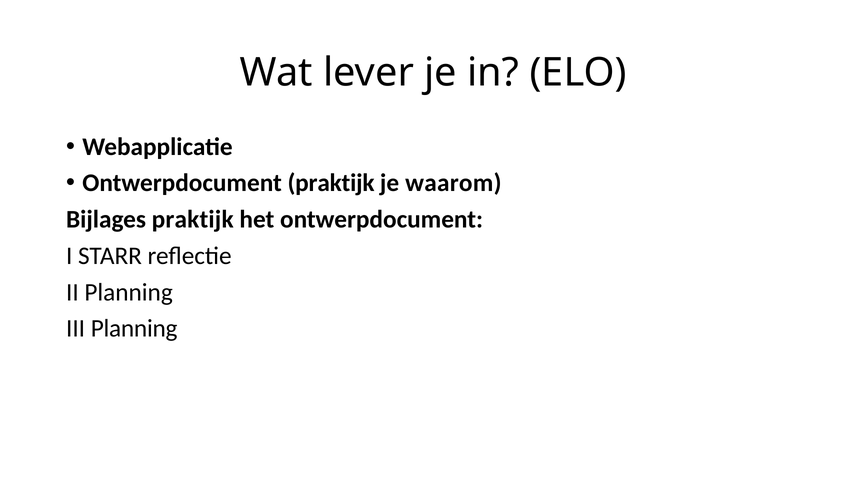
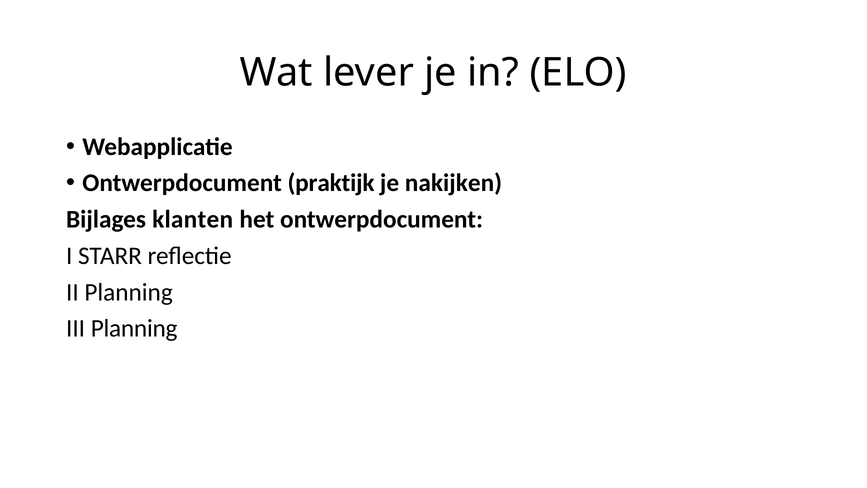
waarom: waarom -> nakijken (453, 183)
Bijlages praktijk: praktijk -> klanten (193, 219)
